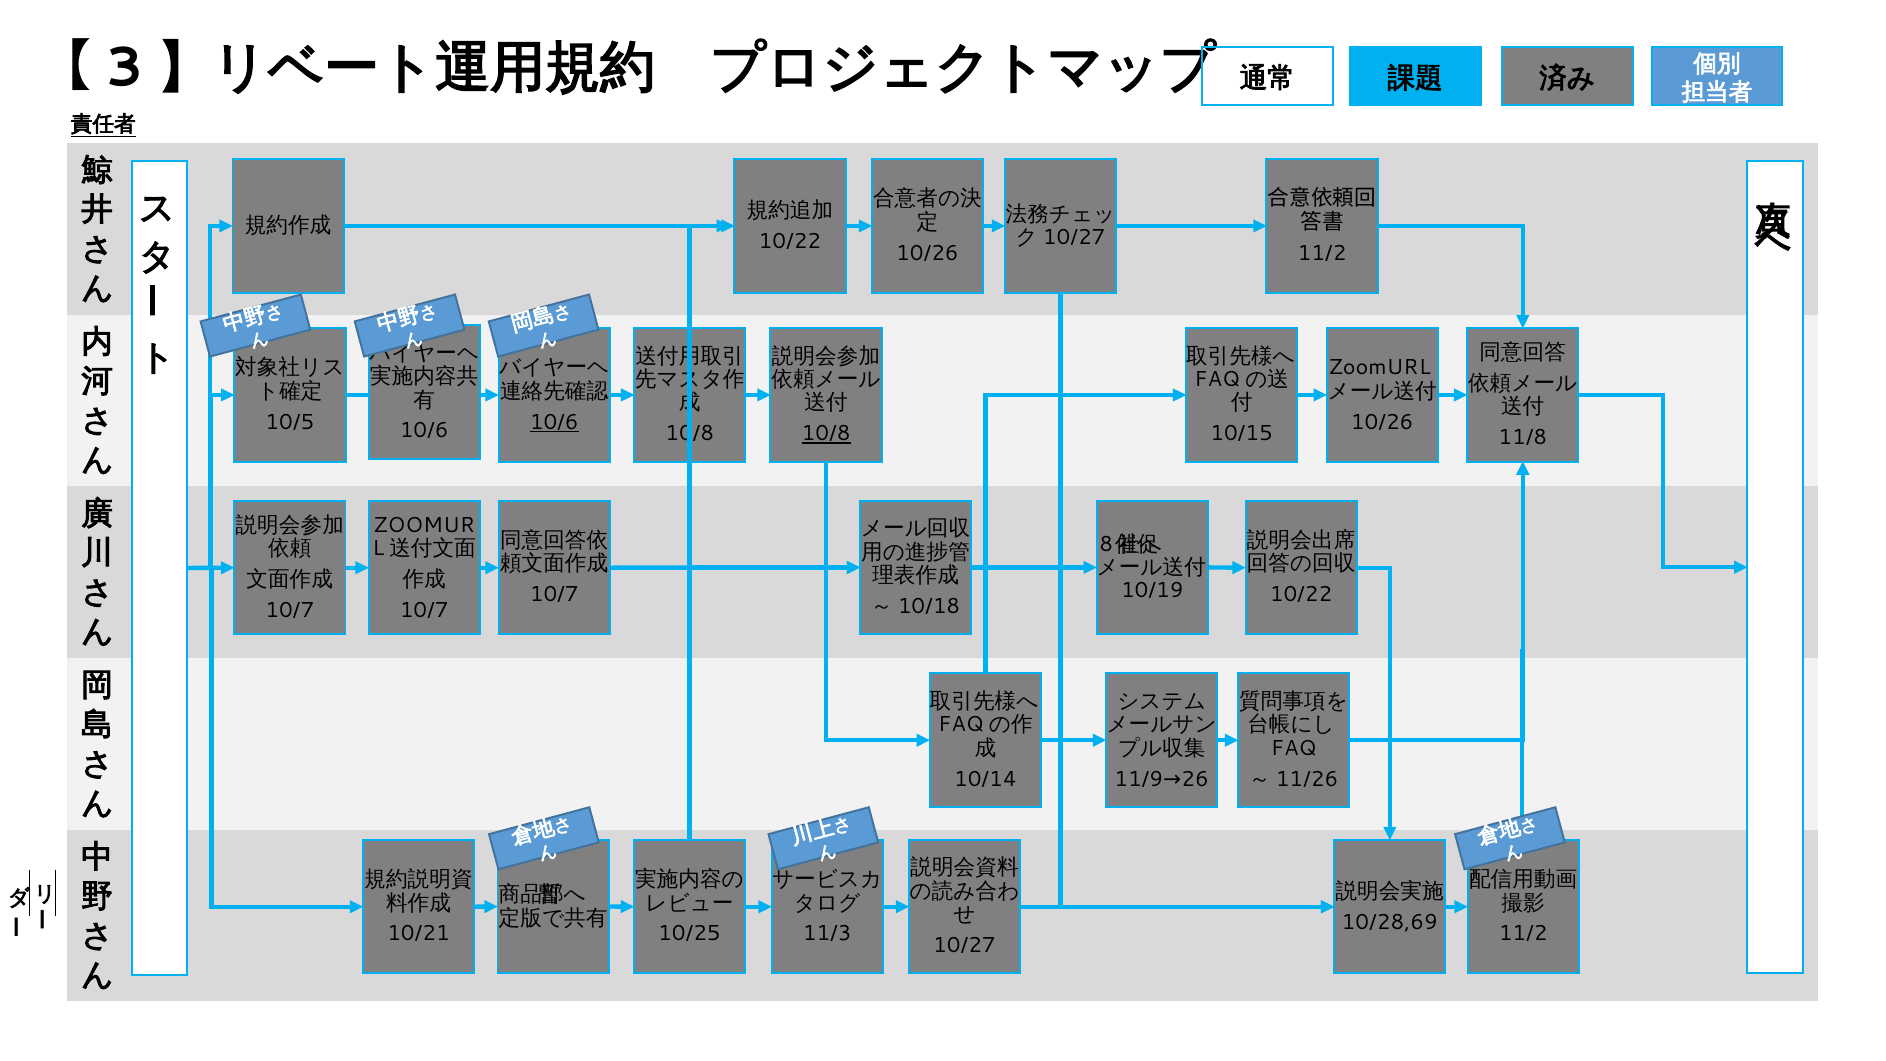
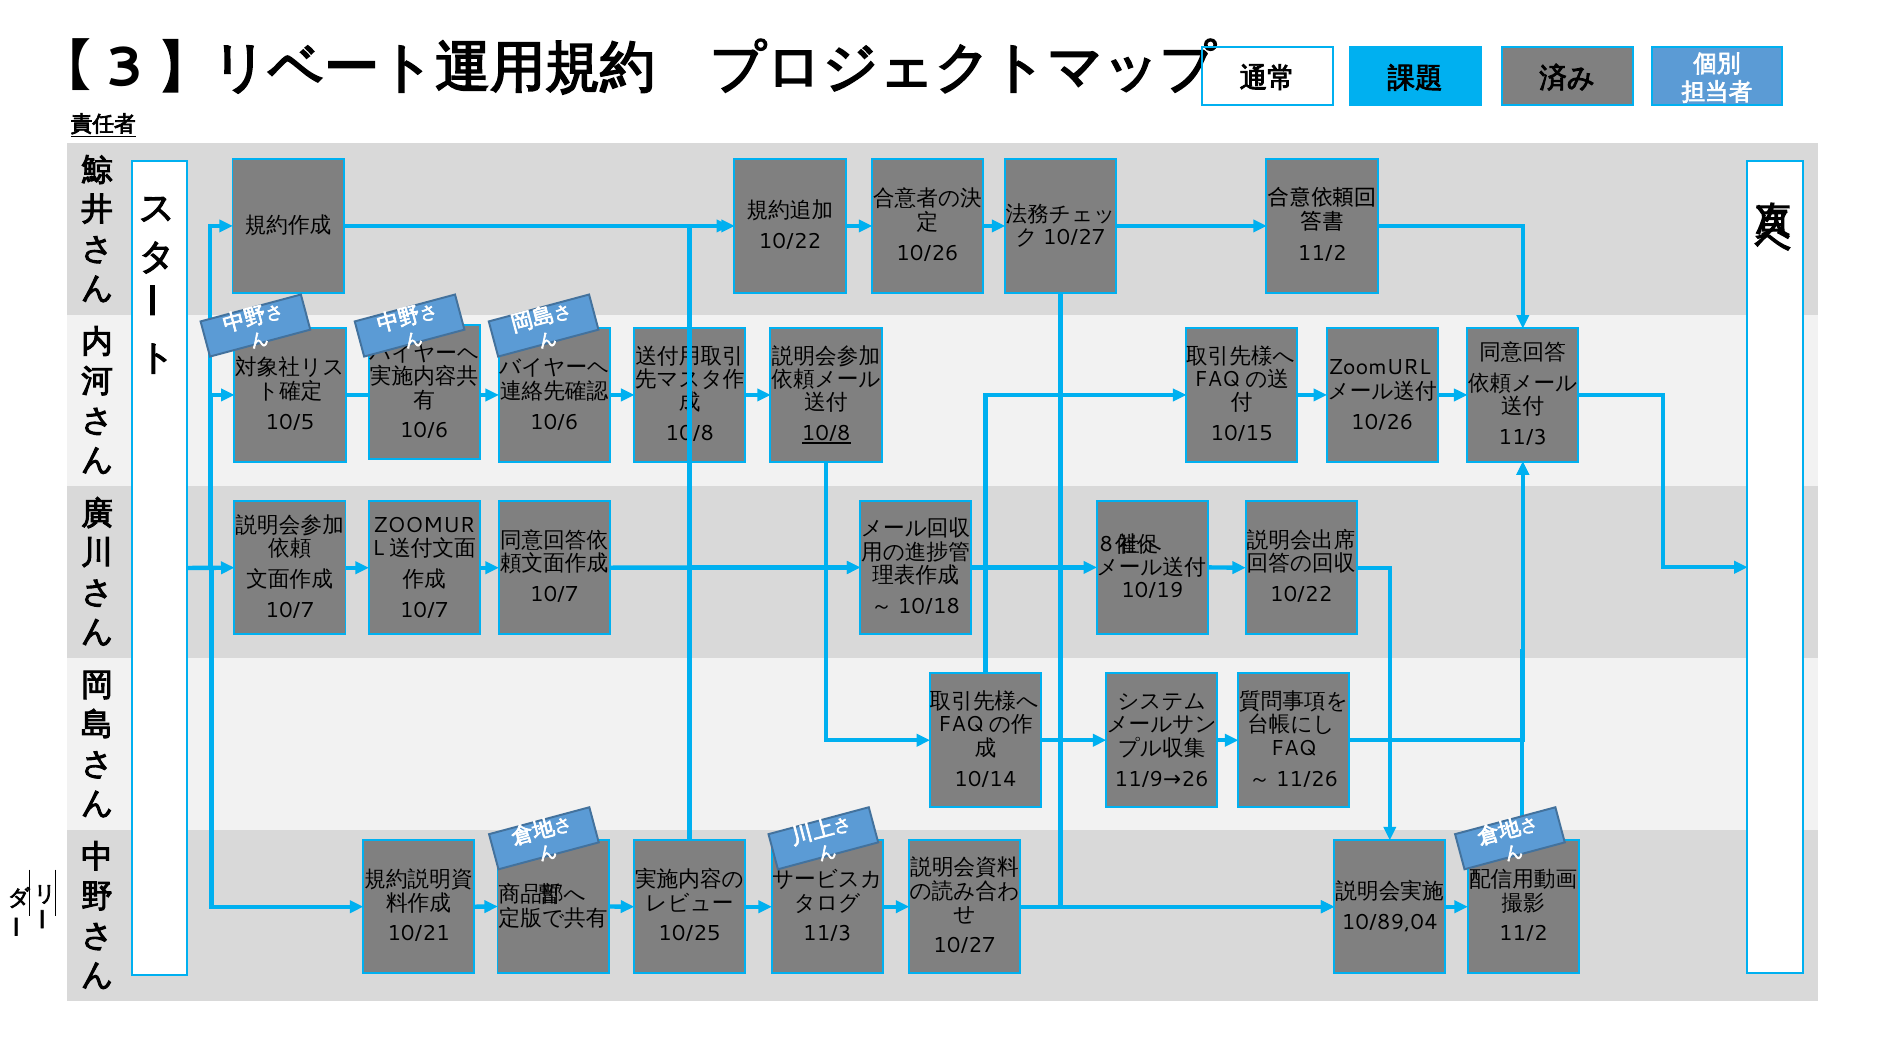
10/6 underline: present -> none (554, 422)
11/8: 11/8 -> 11/3 (1523, 437)
10/28,69: 10/28,69 -> 10/89,04 (1390, 922)
